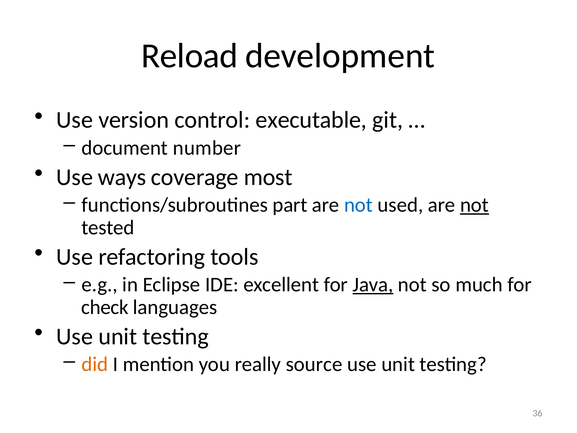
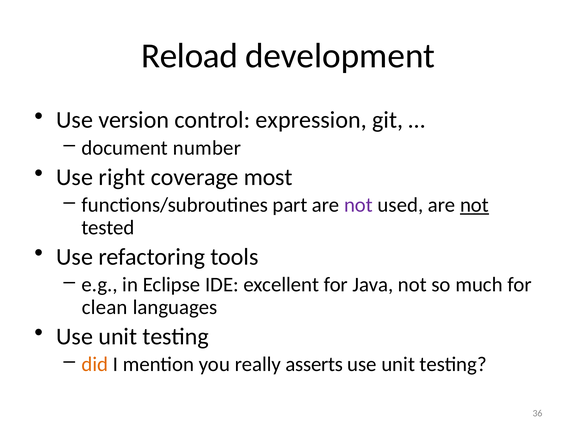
executable: executable -> expression (311, 120)
ways: ways -> right (122, 177)
not colour: blue -> purple (358, 205)
Java underline: present -> none (373, 285)
check: check -> clean (105, 307)
source: source -> asserts (314, 364)
